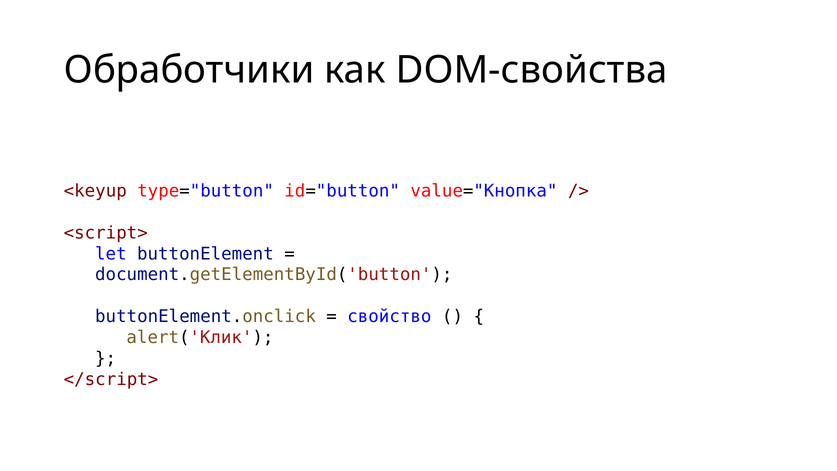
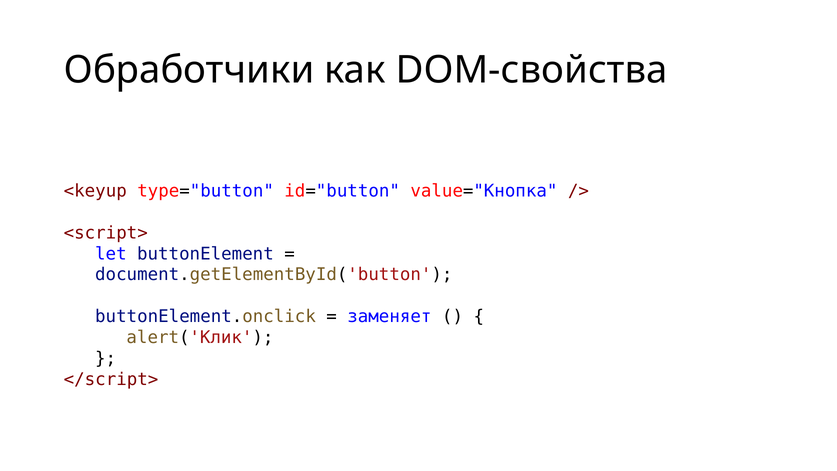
свойство: свойство -> заменяет (389, 316)
